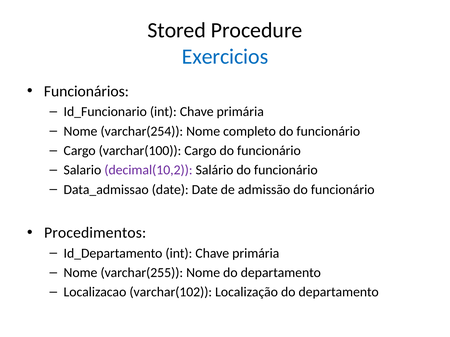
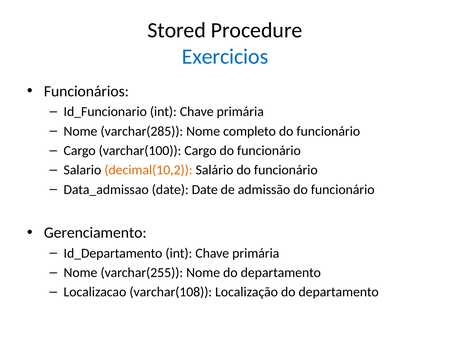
varchar(254: varchar(254 -> varchar(285 (142, 131)
decimal(10,2 colour: purple -> orange (148, 170)
Procedimentos: Procedimentos -> Gerenciamento (95, 233)
varchar(102: varchar(102 -> varchar(108 (171, 293)
